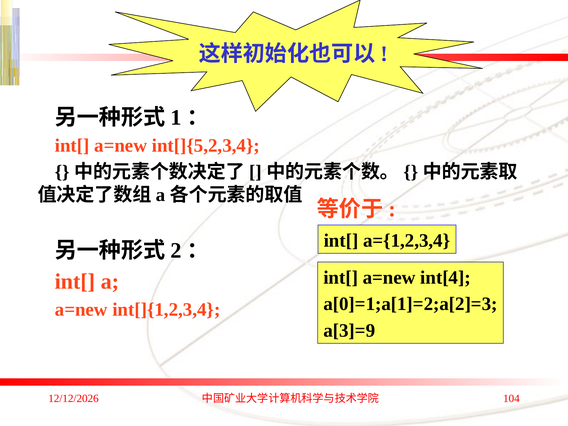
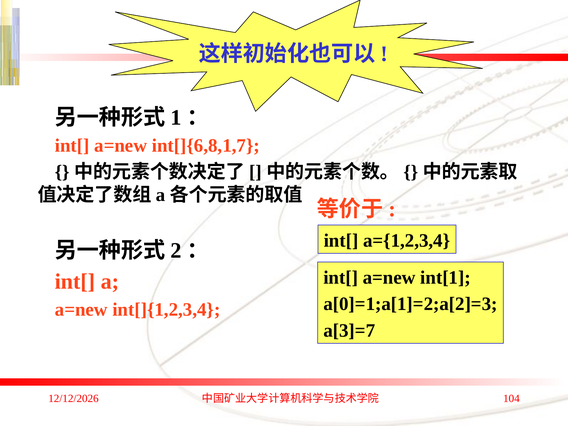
int[]{5,2,3,4: int[]{5,2,3,4 -> int[]{6,8,1,7 (206, 146)
int[4: int[4 -> int[1 (445, 277)
a[3]=9: a[3]=9 -> a[3]=7 (349, 330)
